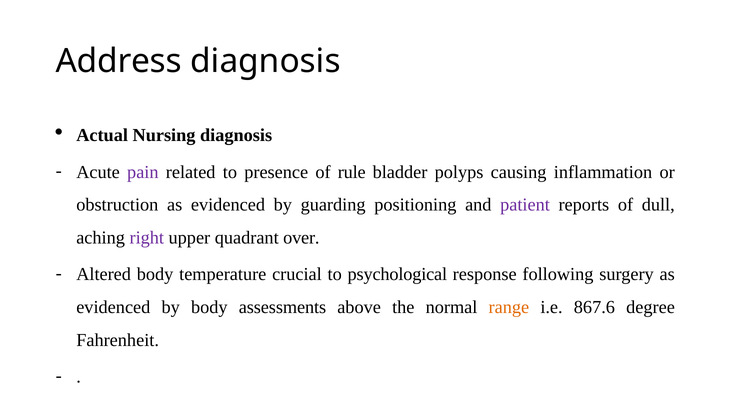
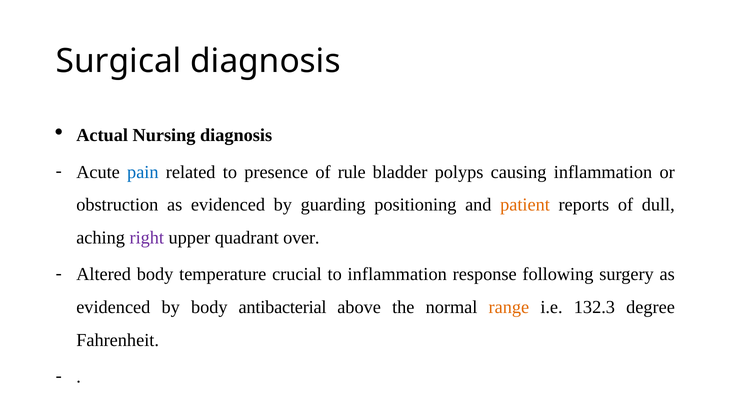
Address: Address -> Surgical (119, 61)
pain colour: purple -> blue (143, 172)
patient colour: purple -> orange (525, 205)
to psychological: psychological -> inflammation (397, 275)
assessments: assessments -> antibacterial (283, 307)
867.6: 867.6 -> 132.3 (594, 307)
